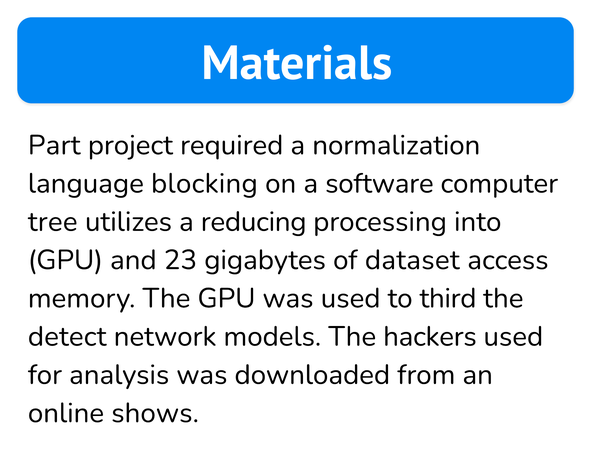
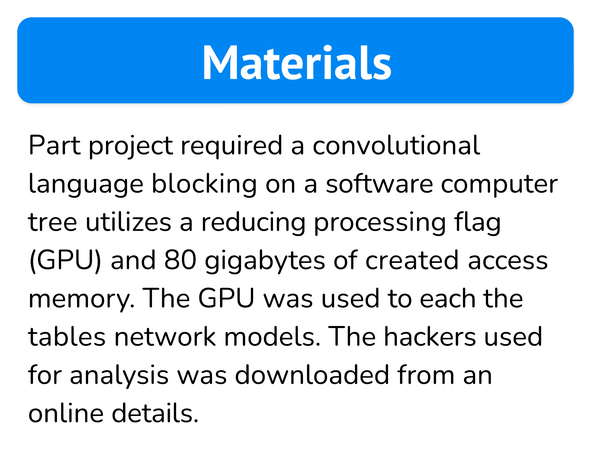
normalization: normalization -> convolutional (396, 145)
into: into -> flag (478, 222)
23: 23 -> 80 (180, 260)
dataset: dataset -> created (412, 260)
third: third -> each (448, 298)
detect: detect -> tables (67, 336)
shows: shows -> details (155, 413)
